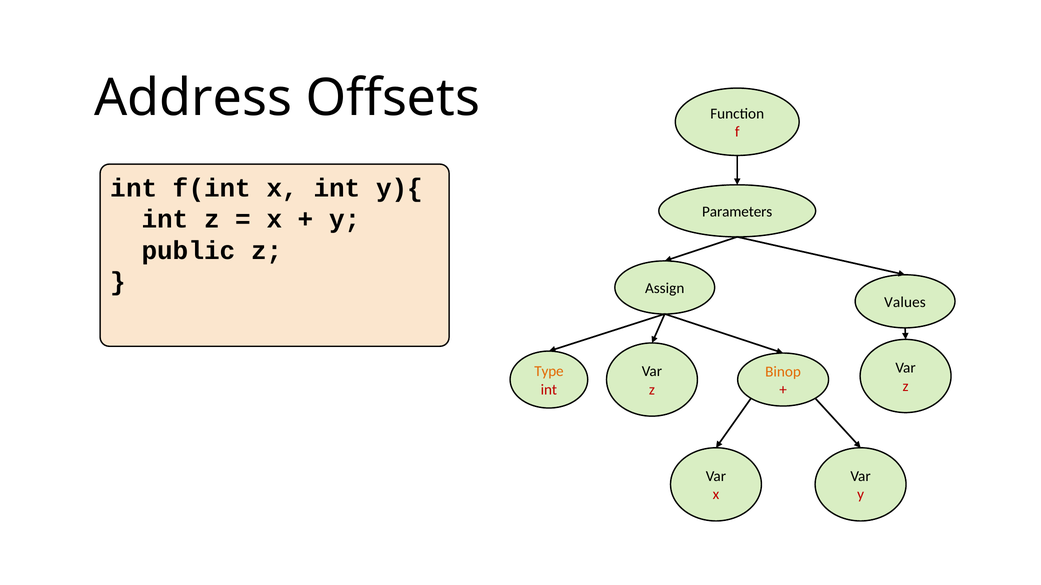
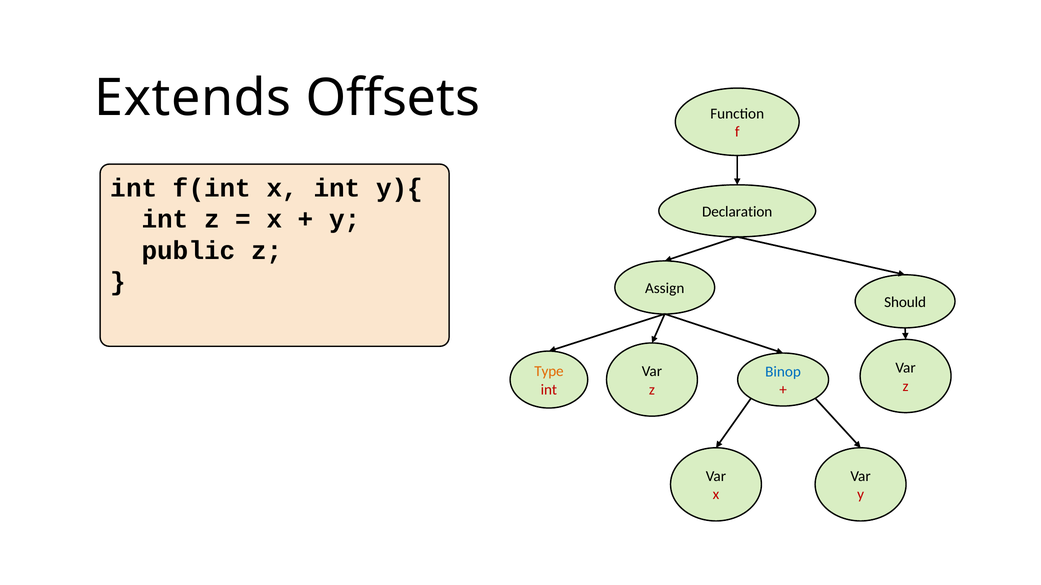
Address: Address -> Extends (193, 98)
Parameters: Parameters -> Declaration (737, 212)
Values: Values -> Should (905, 303)
Binop colour: orange -> blue (783, 372)
